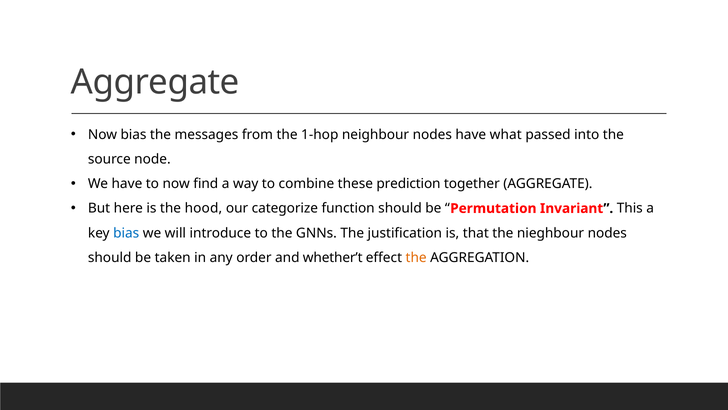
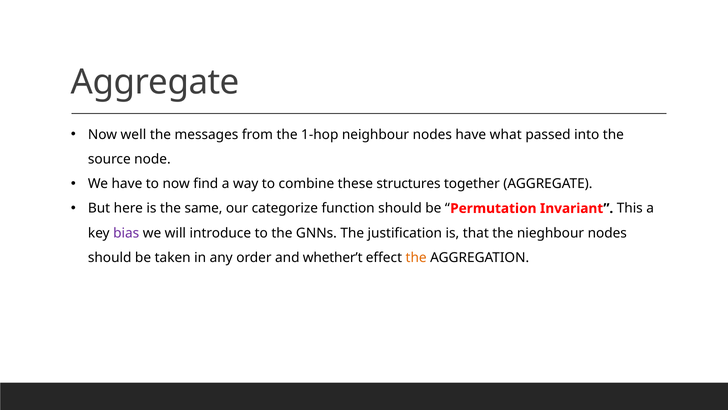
Now bias: bias -> well (133, 134)
prediction: prediction -> structures (409, 184)
hood: hood -> same (204, 208)
bias colour: blue -> purple (126, 233)
